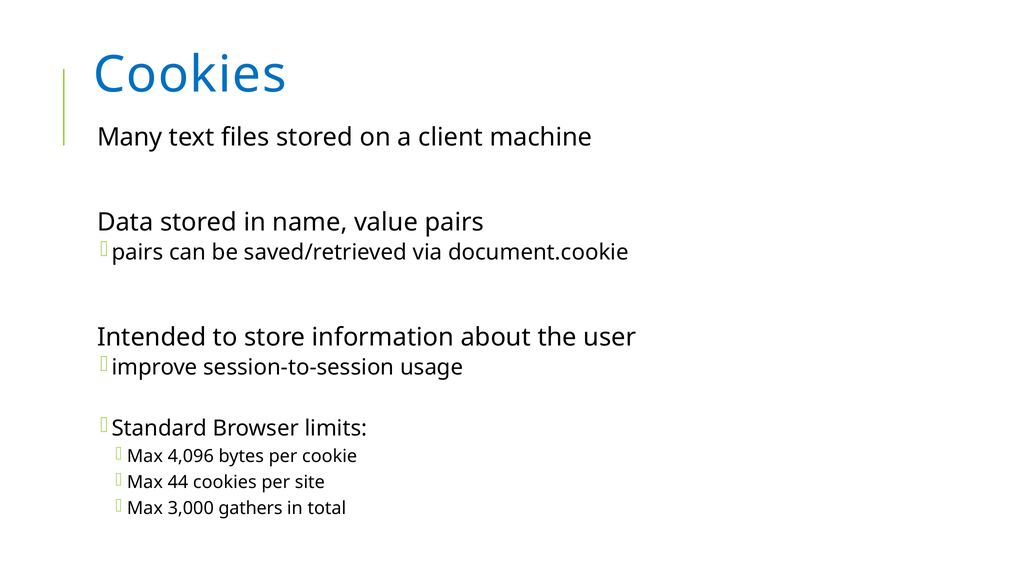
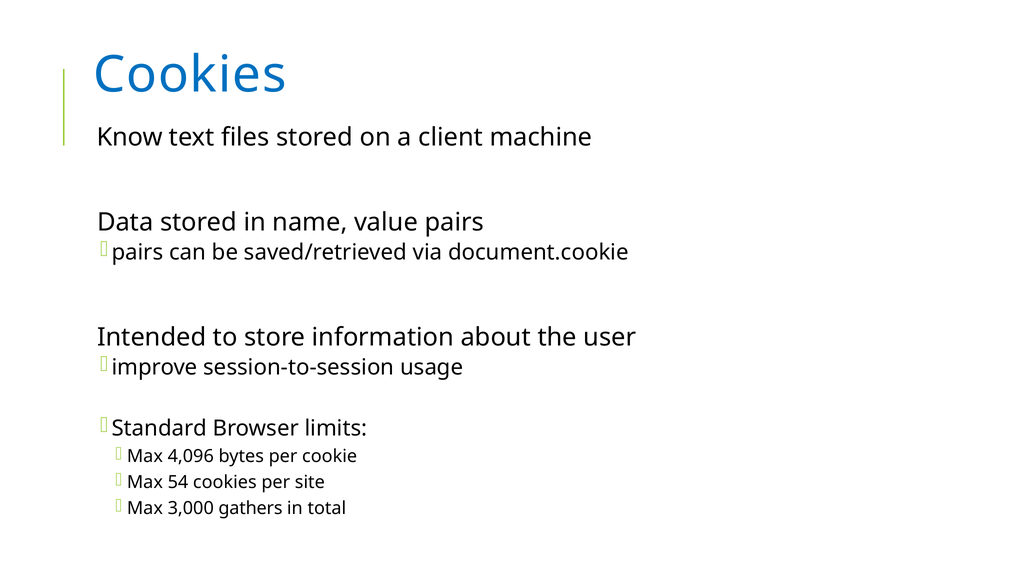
Many: Many -> Know (130, 138)
44: 44 -> 54 (178, 482)
